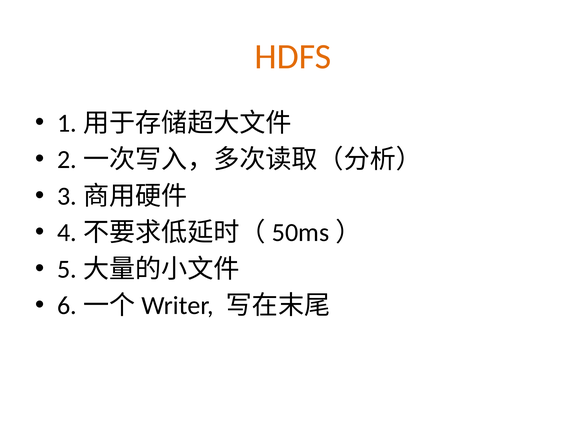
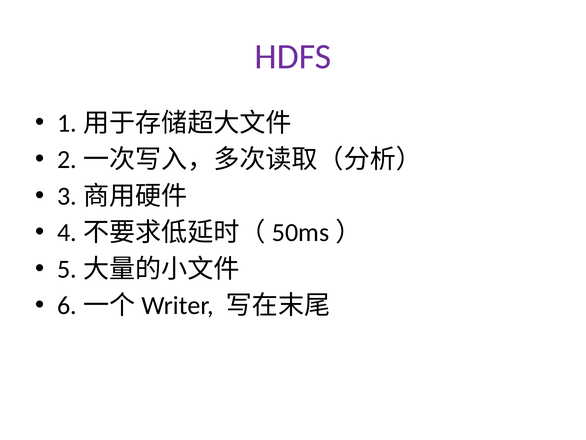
HDFS colour: orange -> purple (293, 57)
